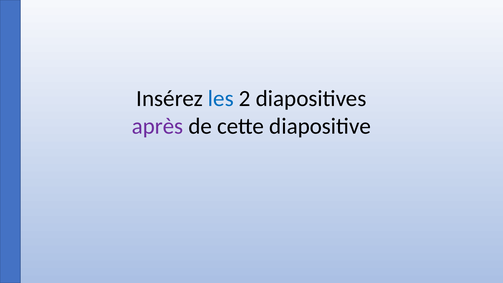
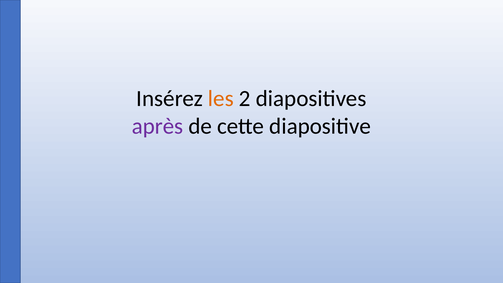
les colour: blue -> orange (221, 98)
